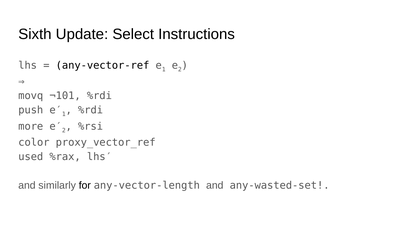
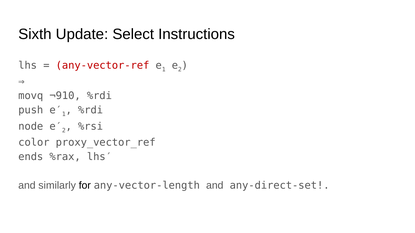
any-vector-ref colour: black -> red (103, 66)
¬101: ¬101 -> ¬910 (65, 96)
more: more -> node (31, 127)
used: used -> ends (31, 157)
any-wasted-set: any-wasted-set -> any-direct-set (280, 186)
